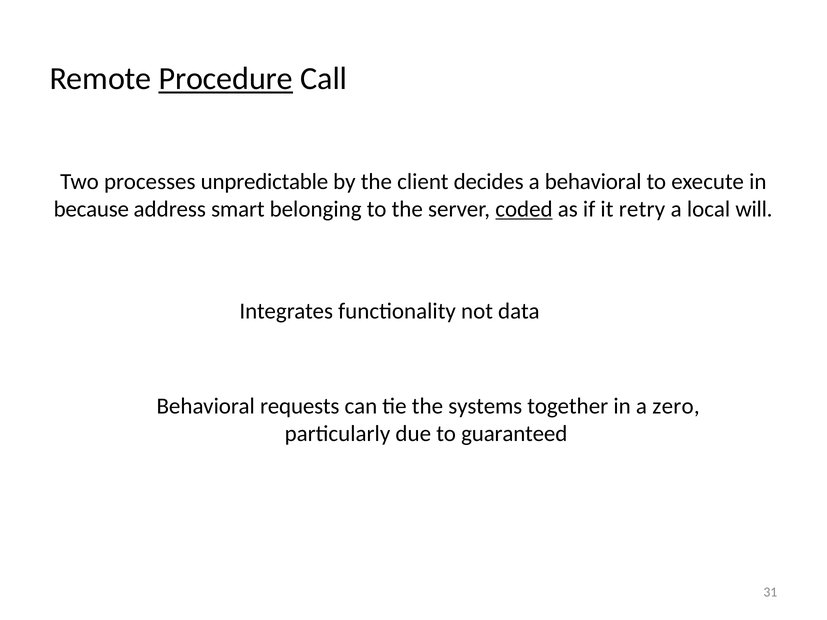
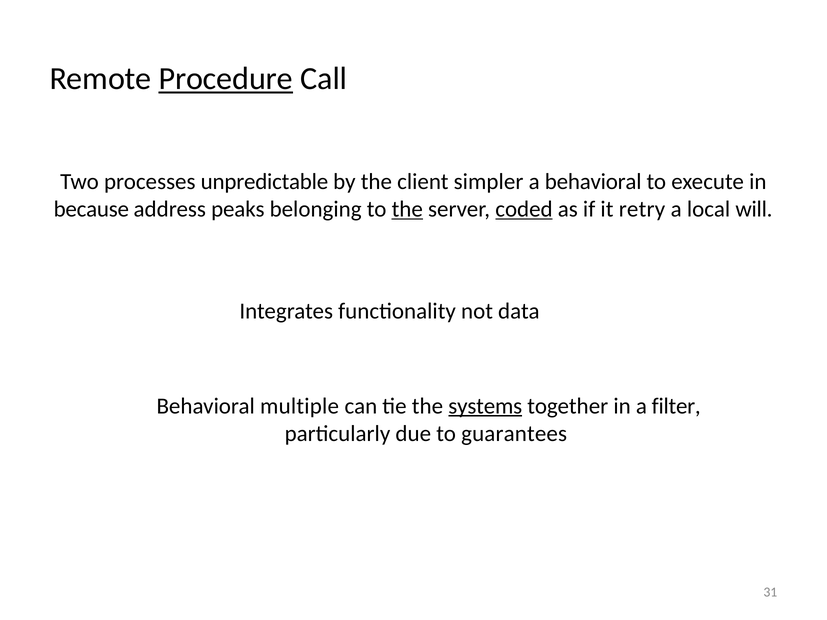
decides: decides -> simpler (489, 182)
smart: smart -> peaks (238, 209)
the underline: none -> present (407, 209)
requests: requests -> multiple (300, 406)
systems underline: none -> present (485, 406)
zero: zero -> filter (676, 406)
guaranteed: guaranteed -> guarantees (514, 434)
